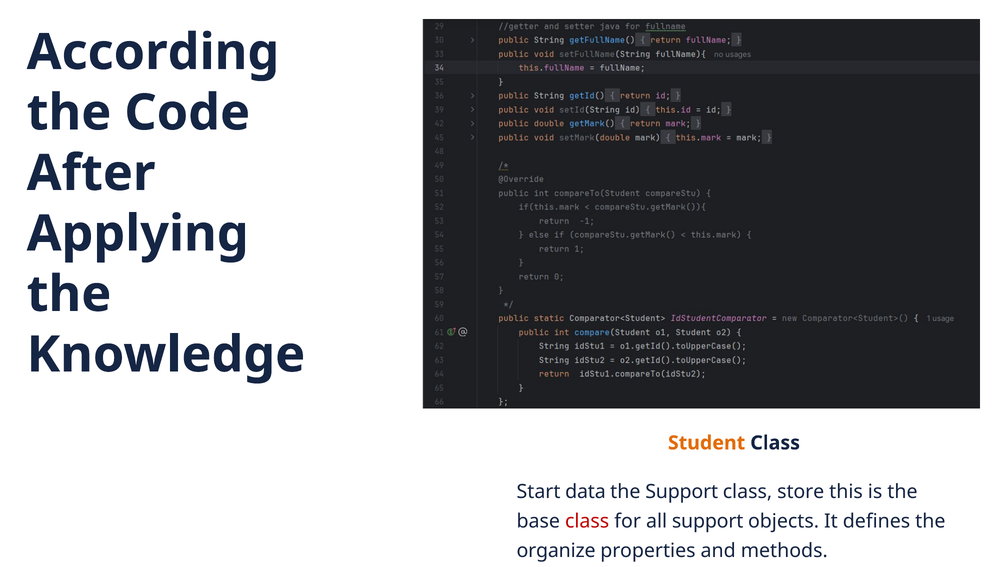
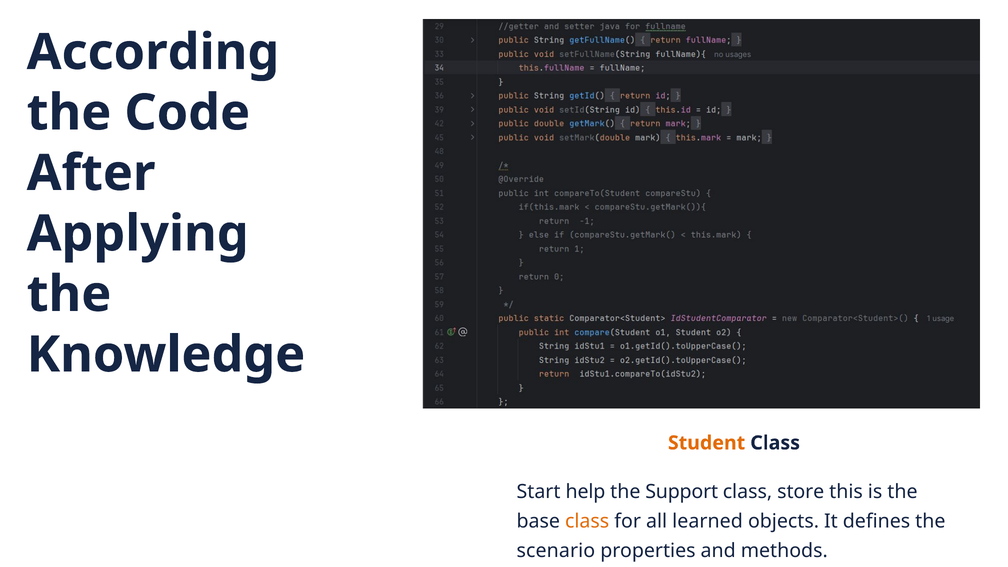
data: data -> help (585, 492)
class colour: red -> orange (587, 521)
all support: support -> learned (708, 521)
organize: organize -> scenario (556, 551)
